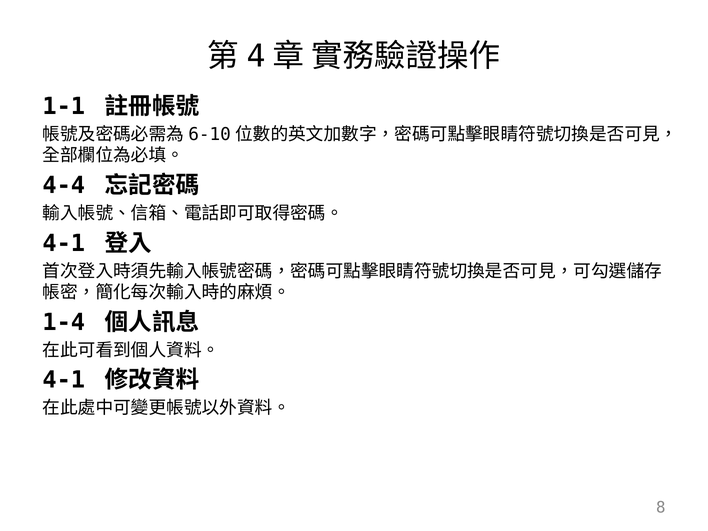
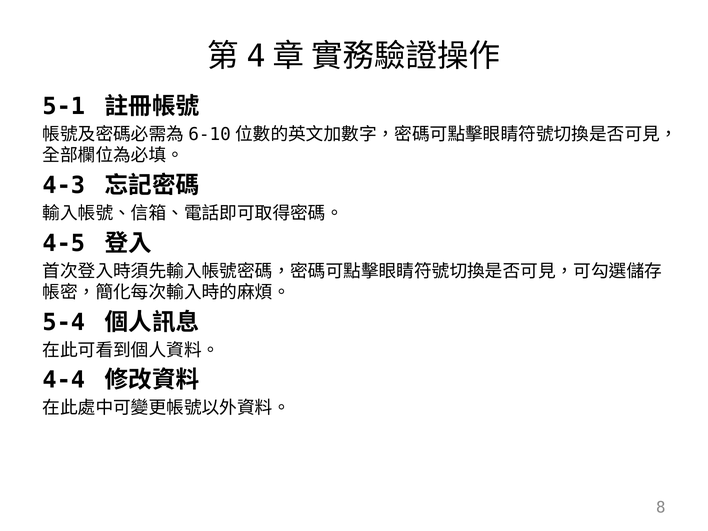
1-1: 1-1 -> 5-1 (64, 106)
4-4: 4-4 -> 4-3 (64, 185)
4-1: 4-1 -> 4-5 (64, 243)
1-4: 1-4 -> 5-4 (64, 322)
4-1: 4-1 -> 4-4 (64, 380)
